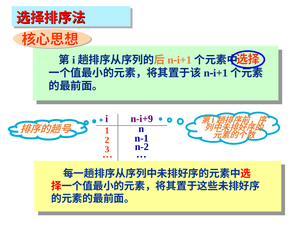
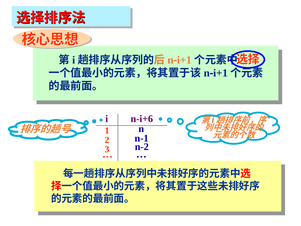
n-i+9: n-i+9 -> n-i+6 (142, 119)
